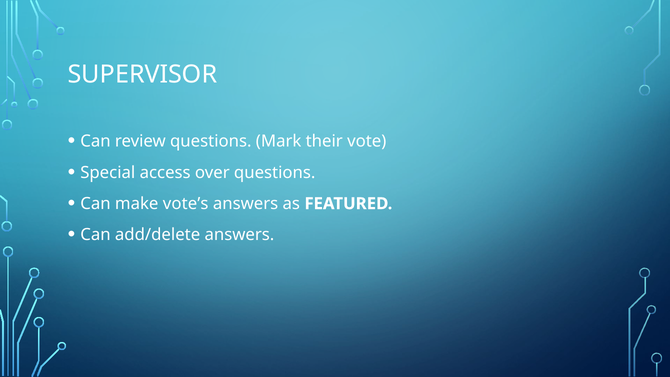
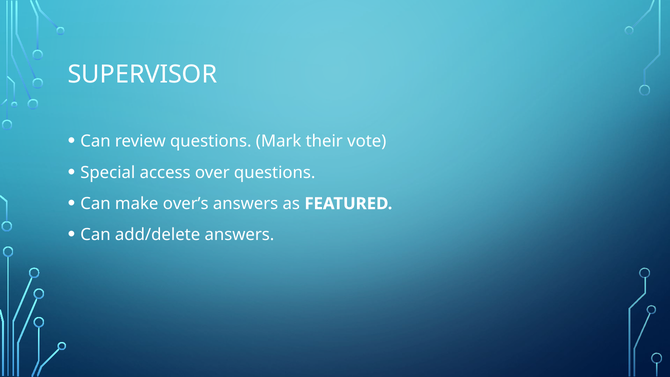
vote’s: vote’s -> over’s (186, 204)
